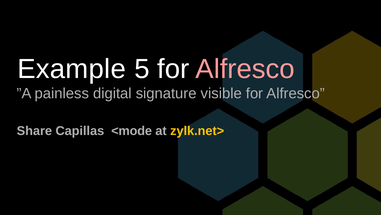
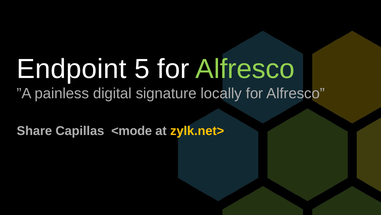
Example: Example -> Endpoint (72, 69)
Alfresco colour: pink -> light green (245, 69)
visible: visible -> locally (221, 93)
